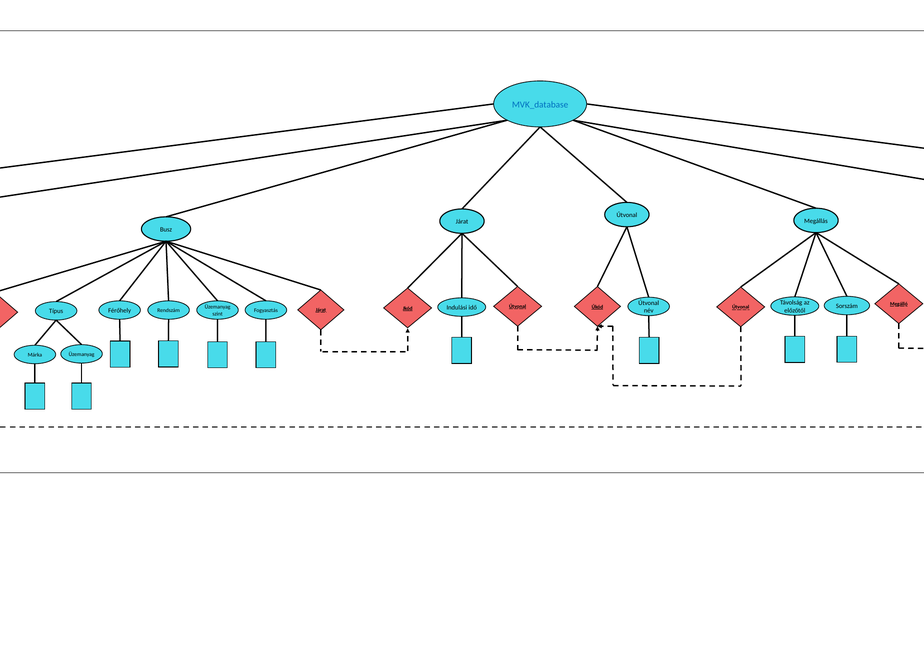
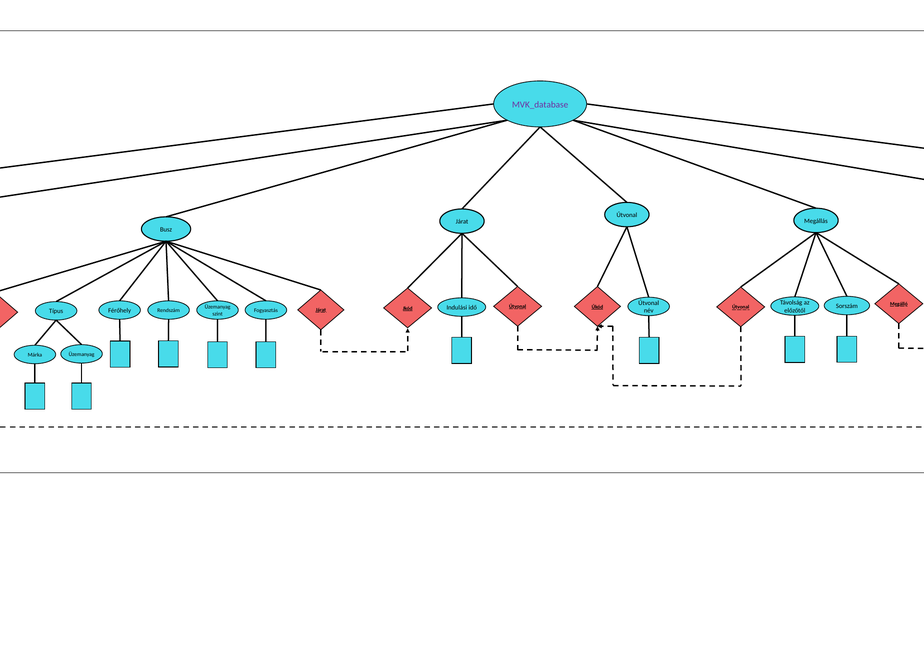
MVK_database colour: blue -> purple (540, 105)
